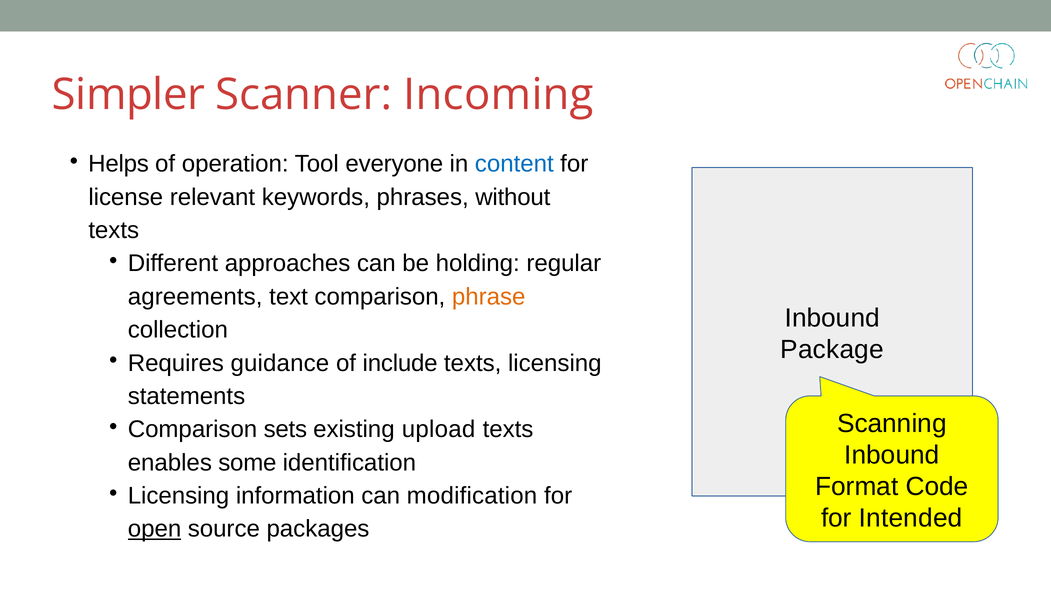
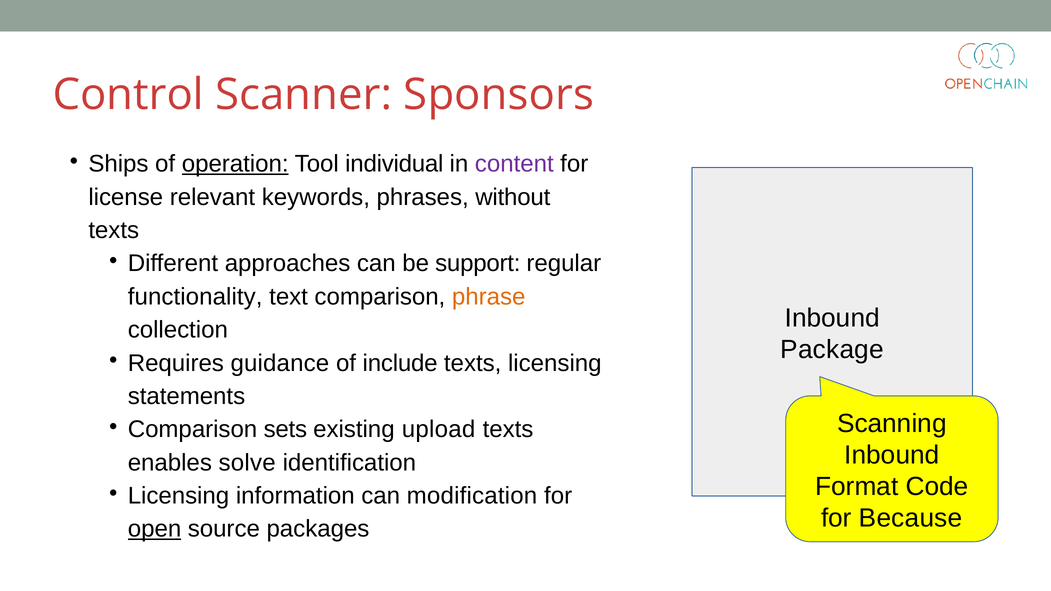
Simpler: Simpler -> Control (128, 95)
Incoming: Incoming -> Sponsors (499, 95)
Helps: Helps -> Ships (118, 164)
operation underline: none -> present (235, 164)
everyone: everyone -> individual (394, 164)
content colour: blue -> purple (514, 164)
holding: holding -> support (478, 264)
agreements: agreements -> functionality (195, 297)
some: some -> solve (247, 463)
Intended: Intended -> Because (911, 518)
